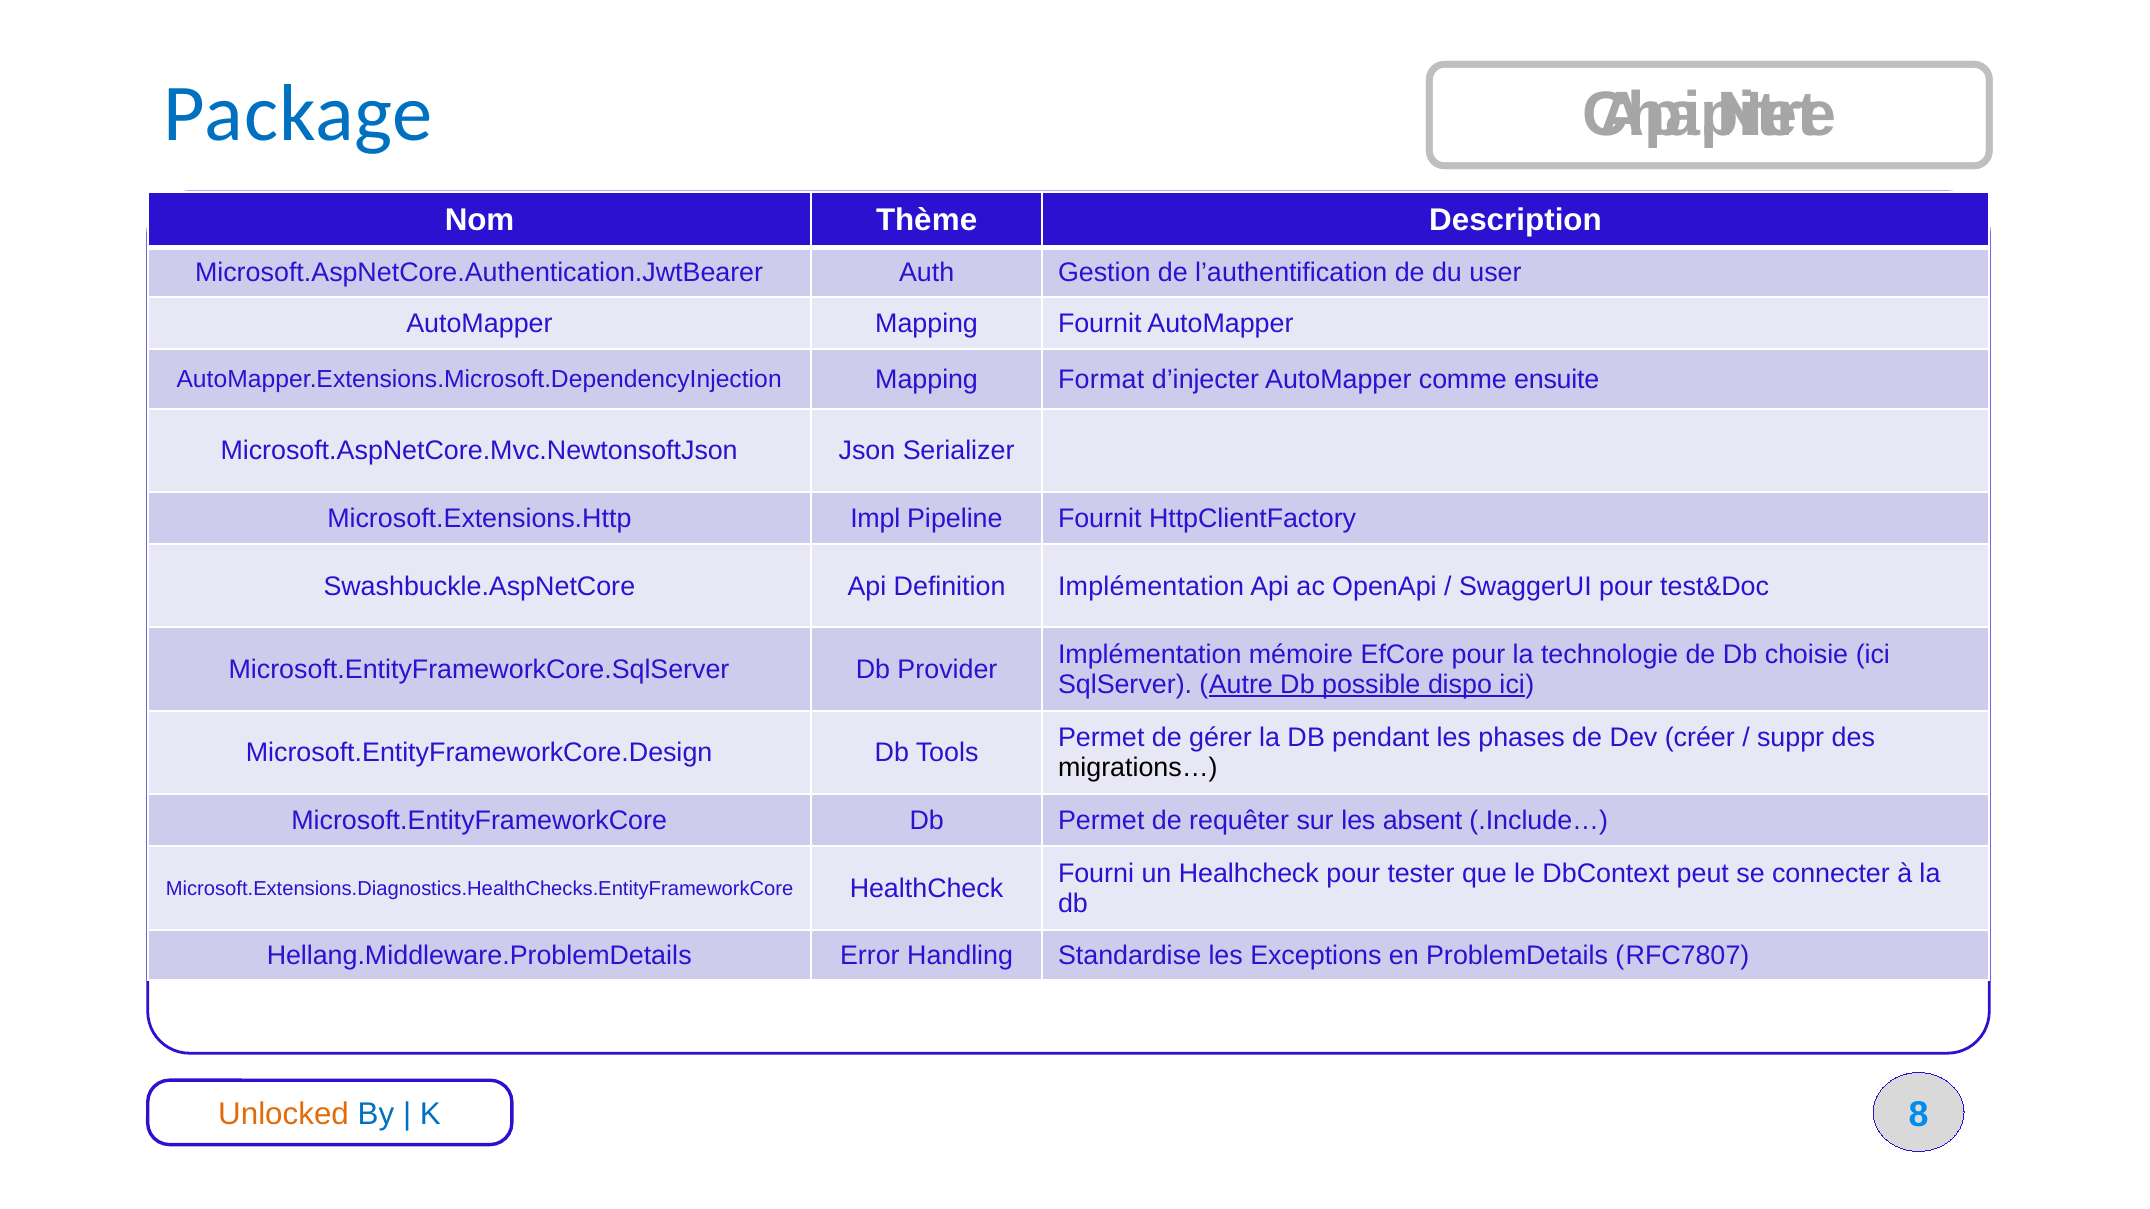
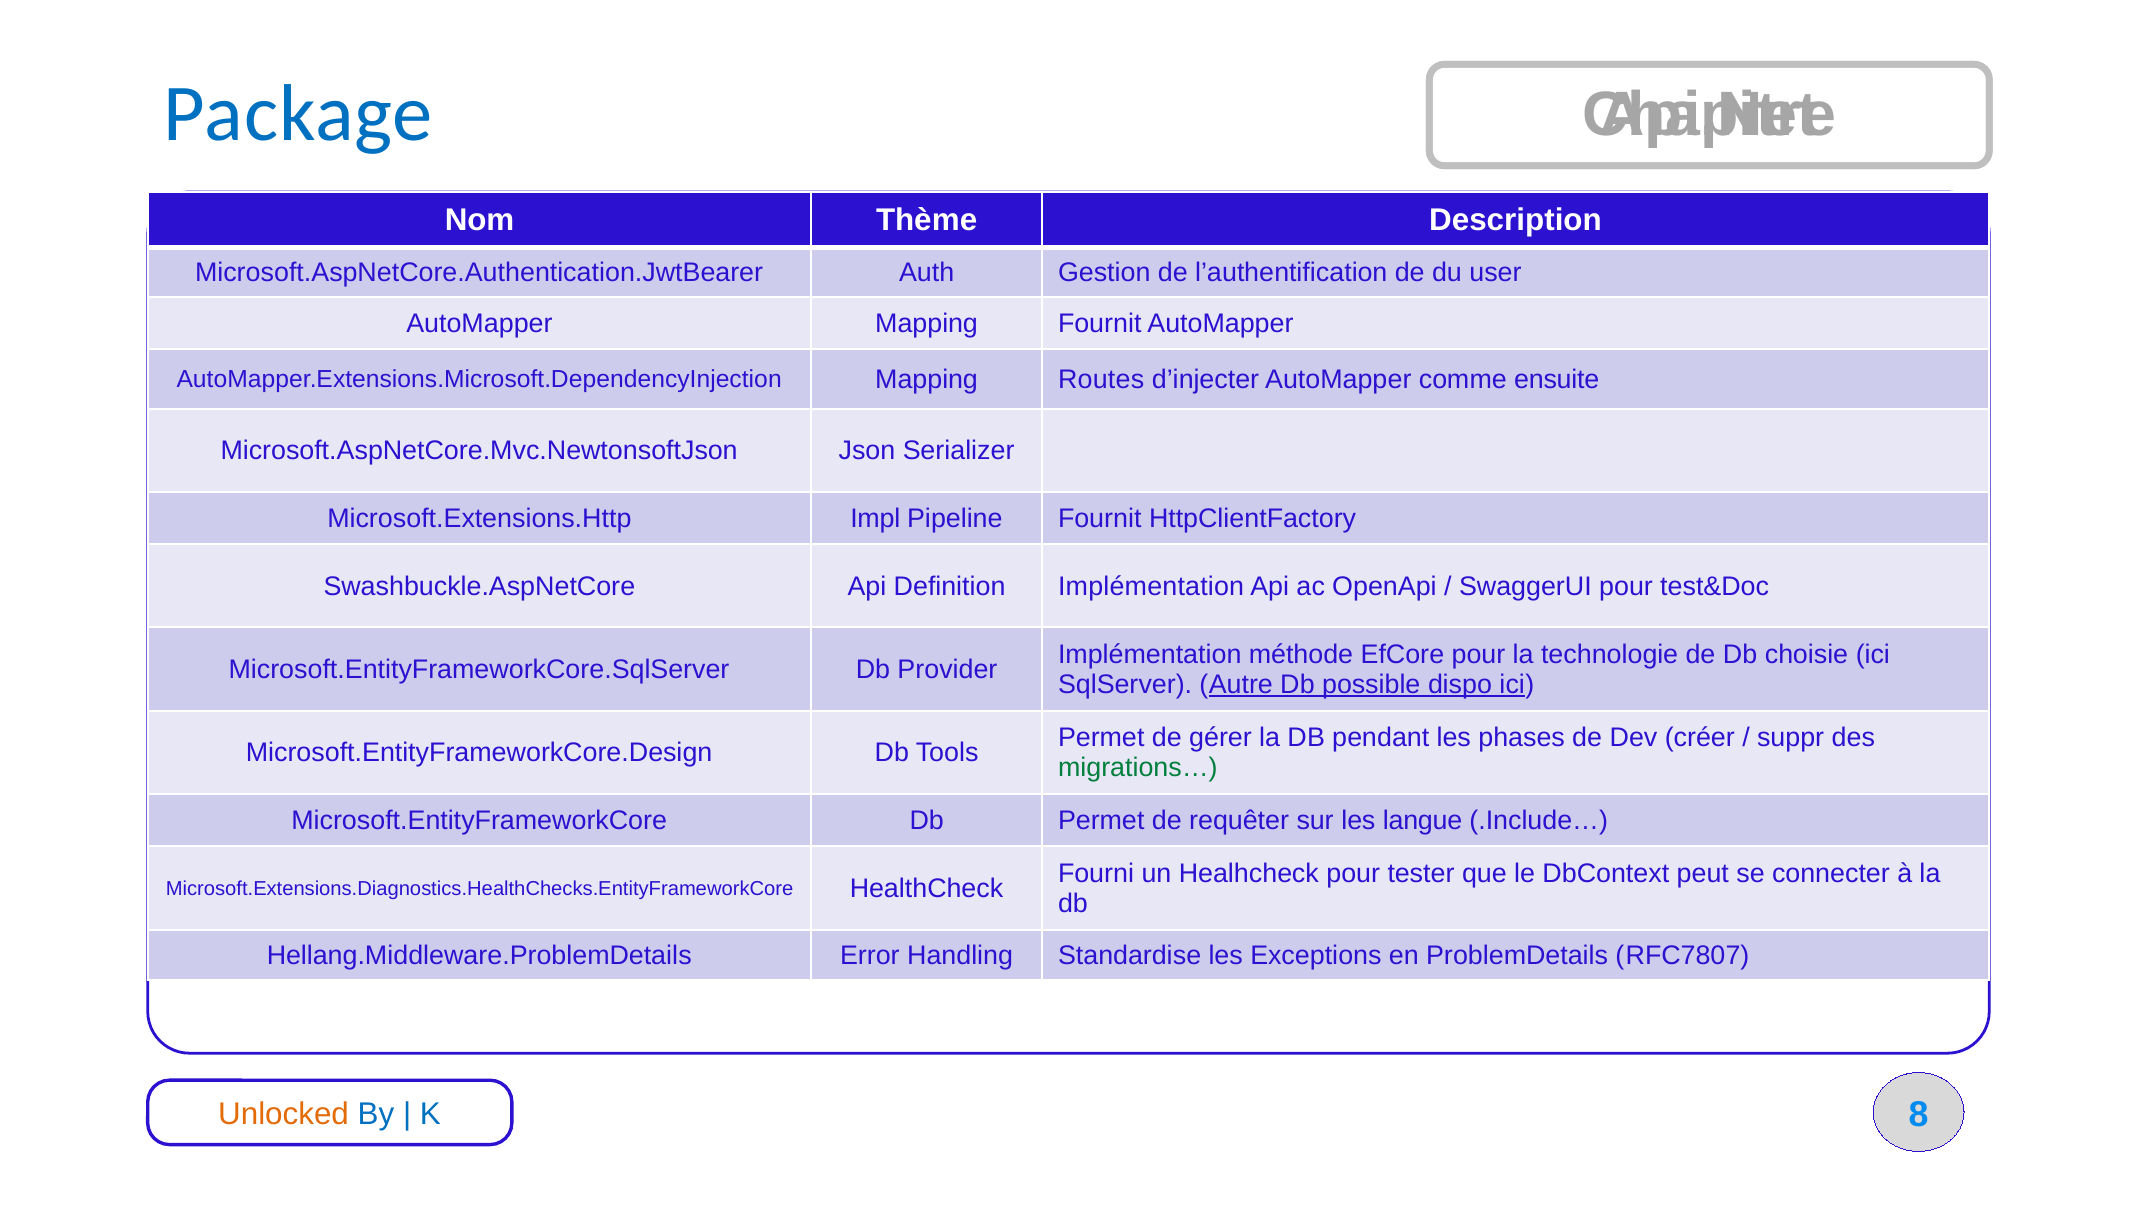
Format: Format -> Routes (1101, 380)
mémoire: mémoire -> méthode (1301, 654)
migrations… colour: black -> green (1138, 768)
absent: absent -> langue (1423, 821)
